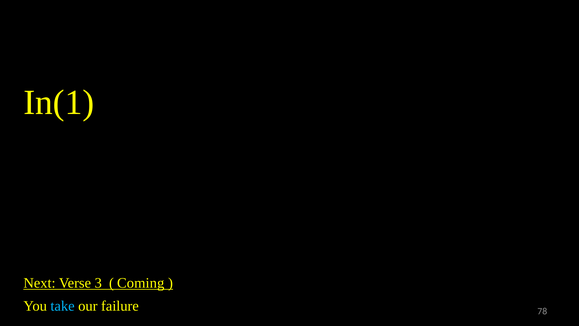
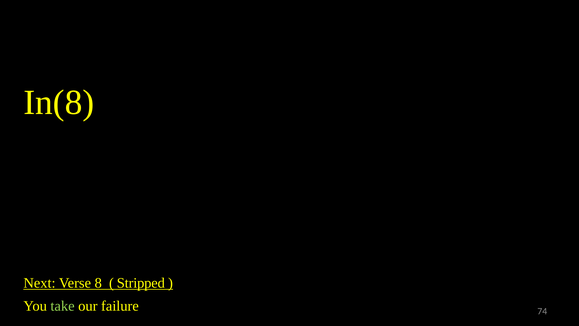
In(1: In(1 -> In(8 (59, 103)
3: 3 -> 8 (98, 283)
Coming: Coming -> Stripped (141, 283)
take colour: light blue -> light green (63, 306)
78: 78 -> 74 (542, 311)
